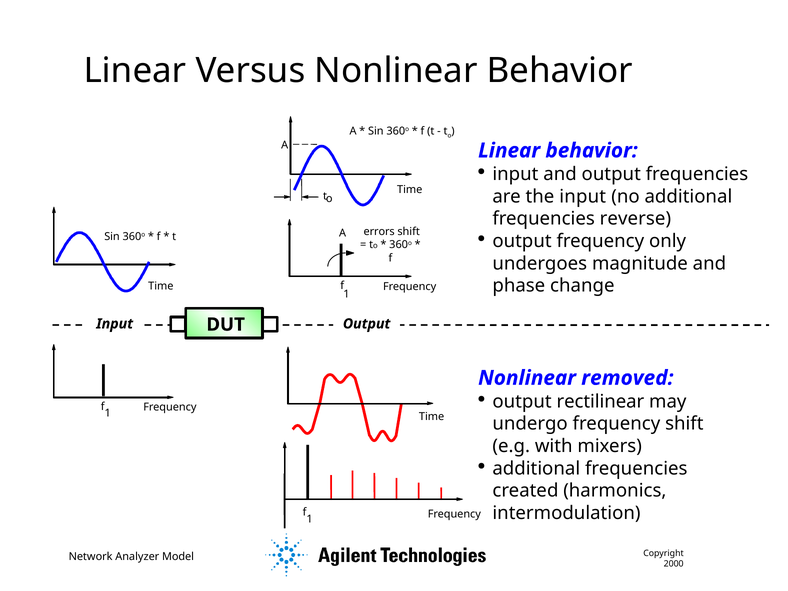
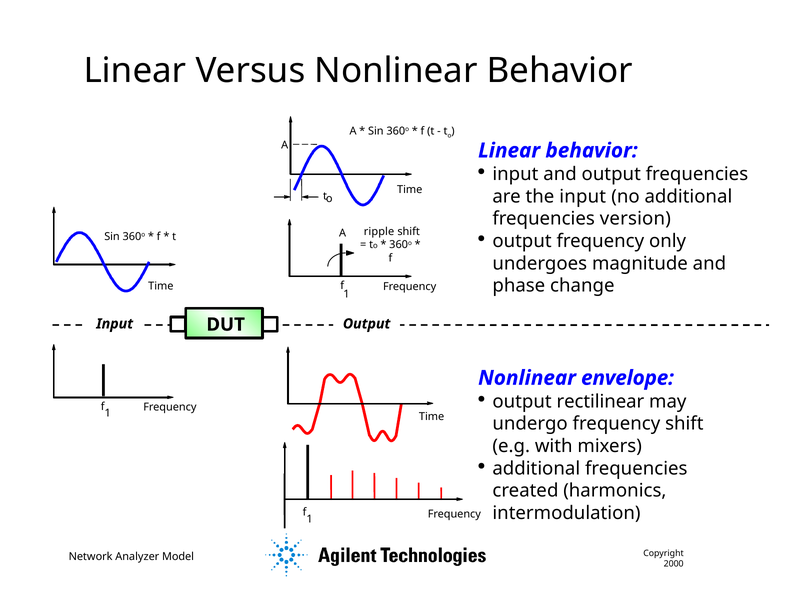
reverse: reverse -> version (635, 219)
errors: errors -> ripple (379, 232)
removed: removed -> envelope (628, 378)
